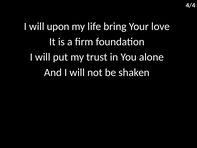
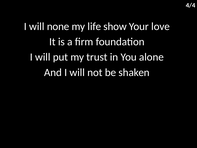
upon: upon -> none (58, 26)
bring: bring -> show (115, 26)
